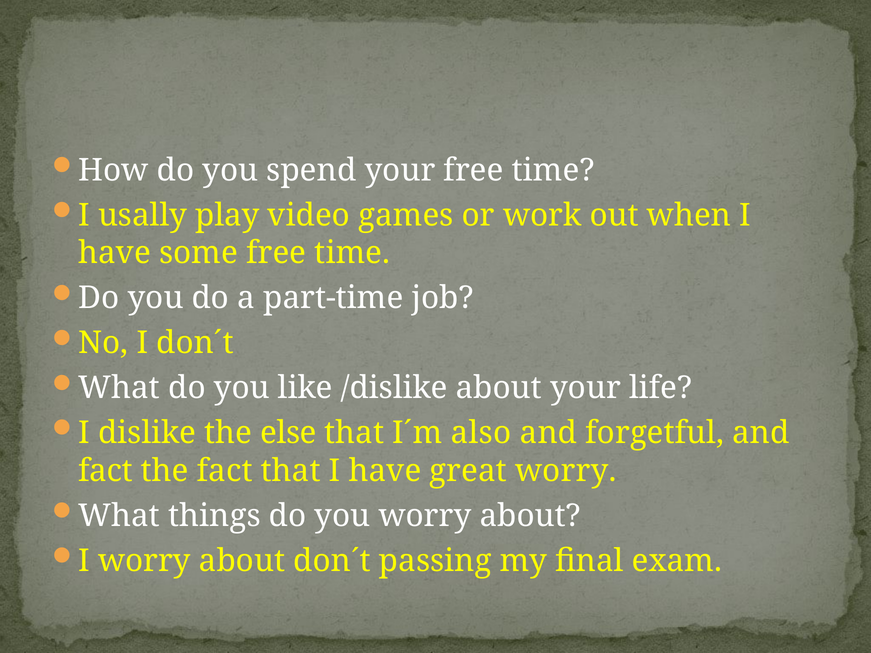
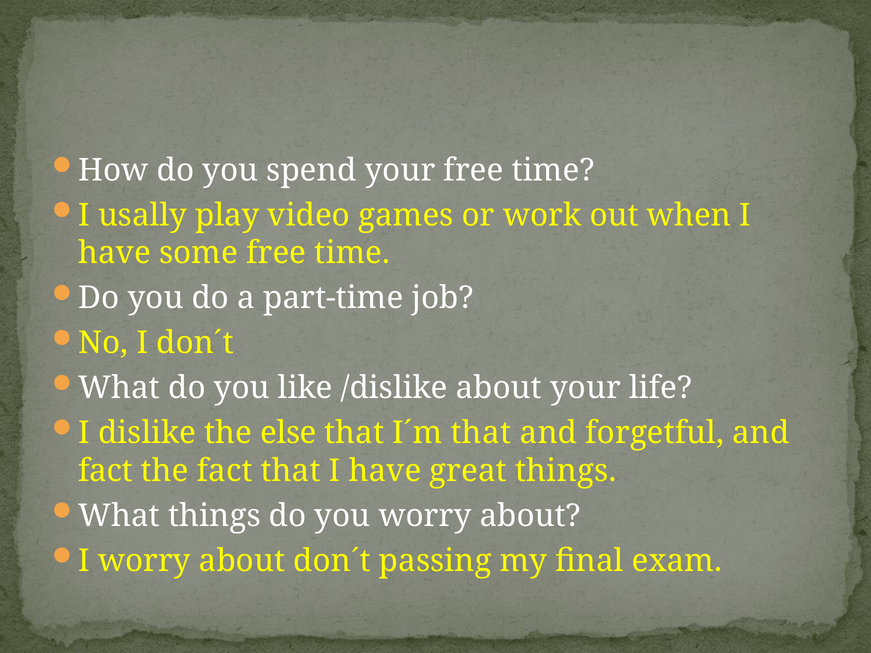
I´m also: also -> that (481, 433)
great worry: worry -> things (566, 471)
